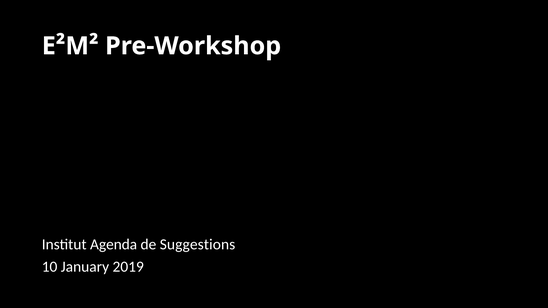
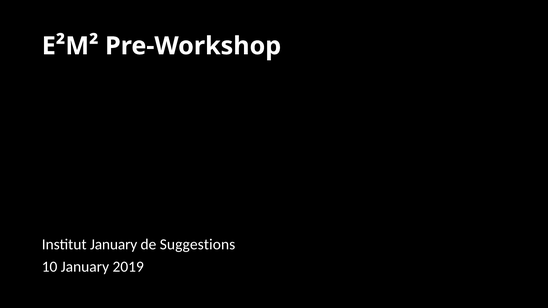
Institut Agenda: Agenda -> January (114, 245)
